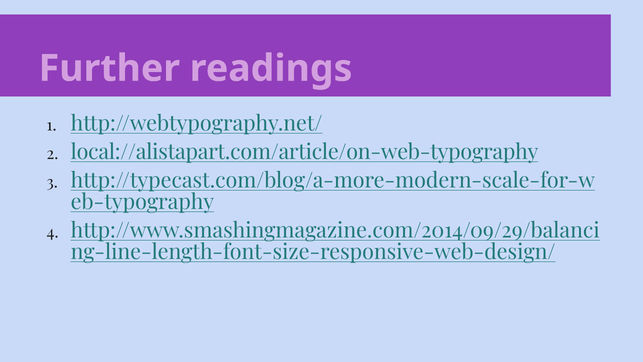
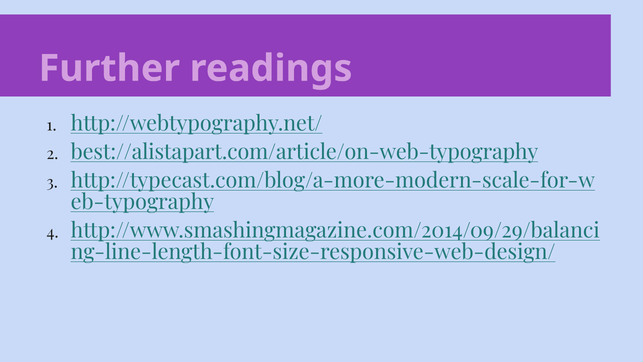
local://alistapart.com/article/on-web-typography: local://alistapart.com/article/on-web-typography -> best://alistapart.com/article/on-web-typography (305, 152)
